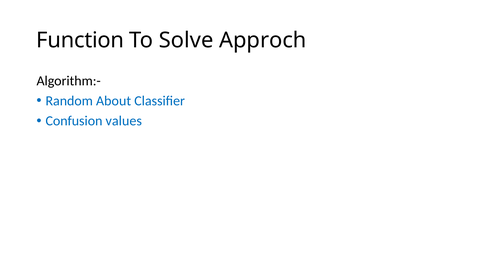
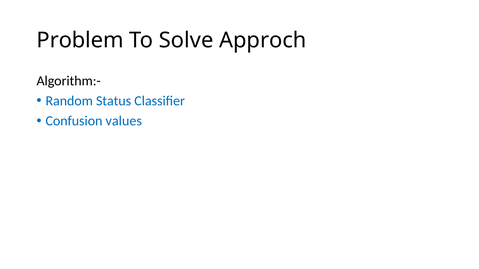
Function: Function -> Problem (80, 40)
About: About -> Status (114, 101)
